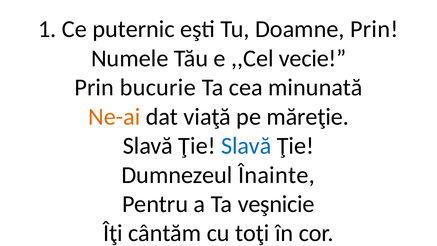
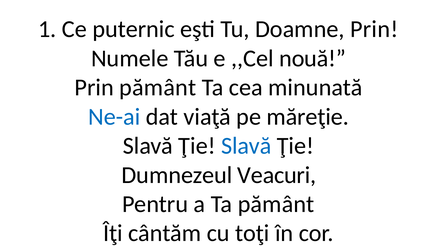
vecie: vecie -> nouă (313, 58)
Prin bucurie: bucurie -> pământ (158, 87)
Ne-ai colour: orange -> blue (114, 117)
Înainte: Înainte -> Veacuri (277, 175)
Ta veşnicie: veşnicie -> pământ (276, 204)
